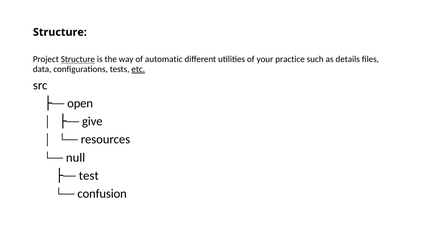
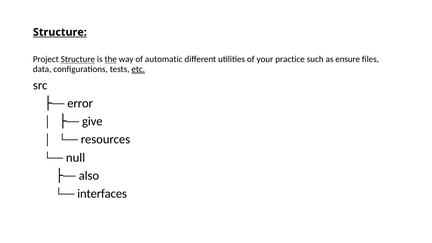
Structure underline: none -> present (60, 32)
the underline: none -> present (111, 59)
details: details -> ensure (348, 59)
open: open -> error (80, 103)
test: test -> also (89, 176)
confusion: confusion -> interfaces (102, 194)
